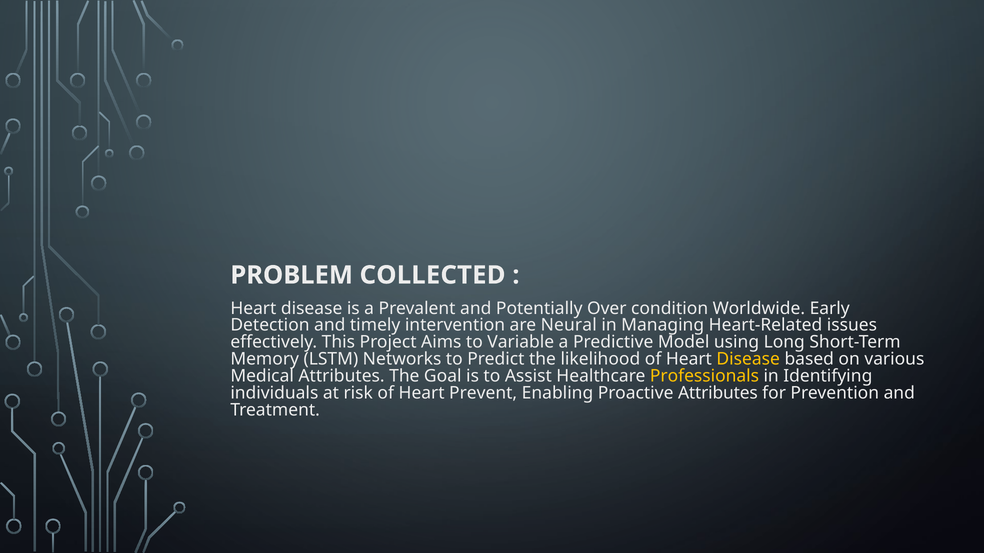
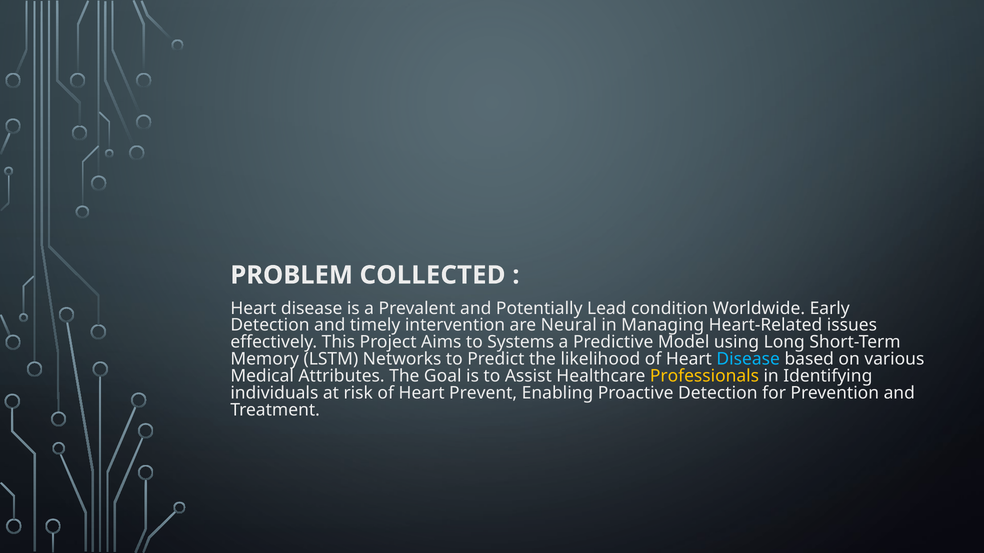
Over: Over -> Lead (607, 309)
Variable: Variable -> Systems (521, 342)
Disease colour: yellow -> light blue (748, 359)
Proactive Attributes: Attributes -> Detection (718, 393)
